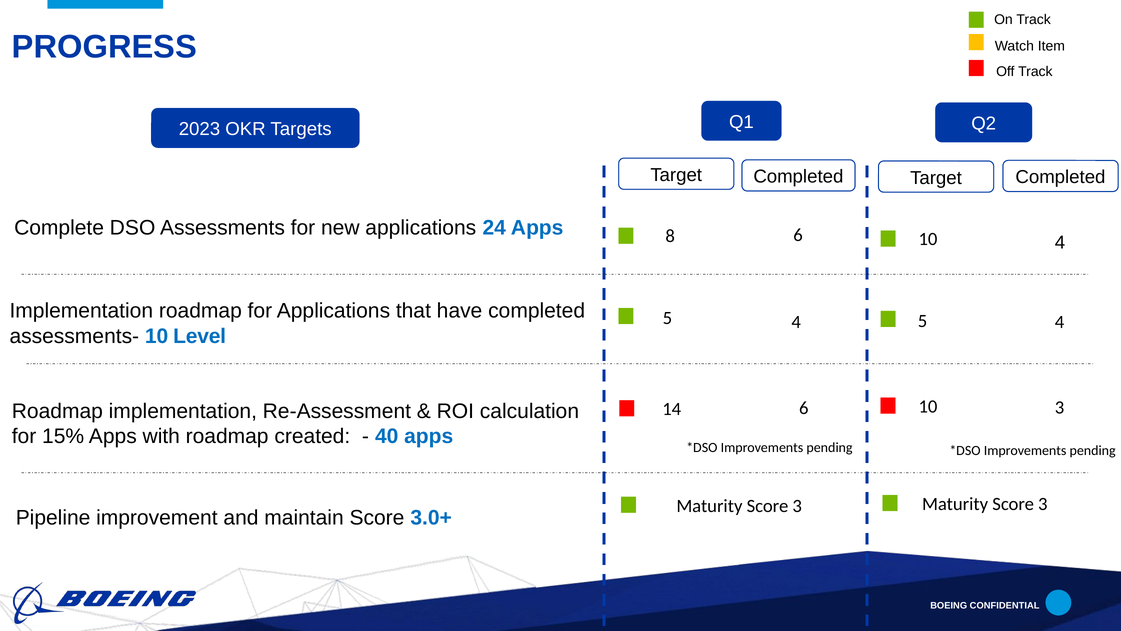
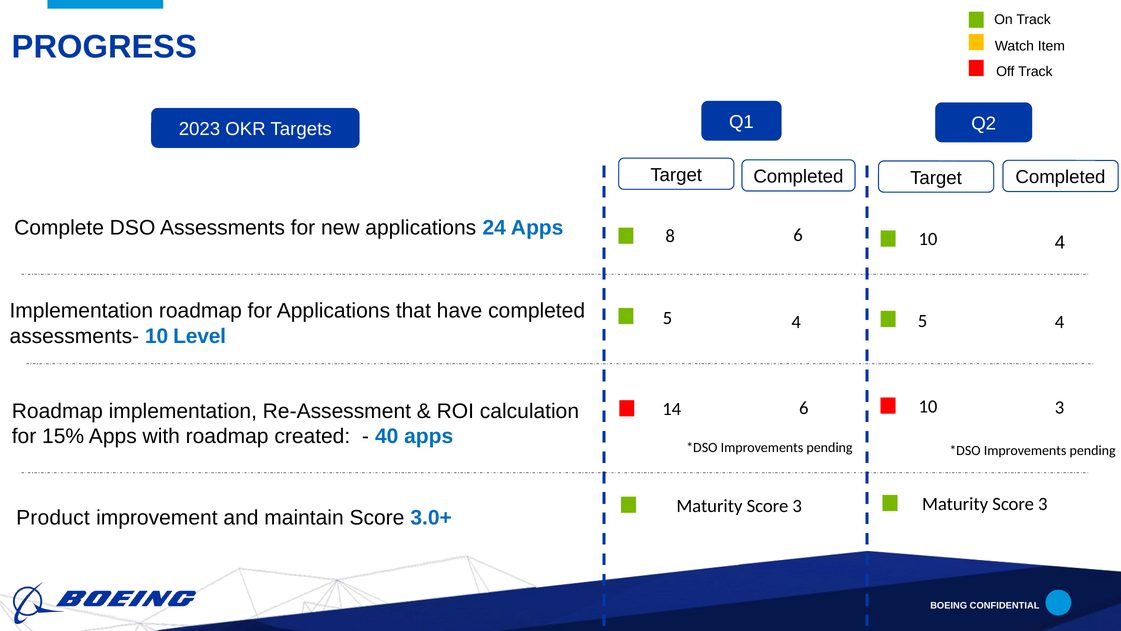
Pipeline: Pipeline -> Product (53, 517)
